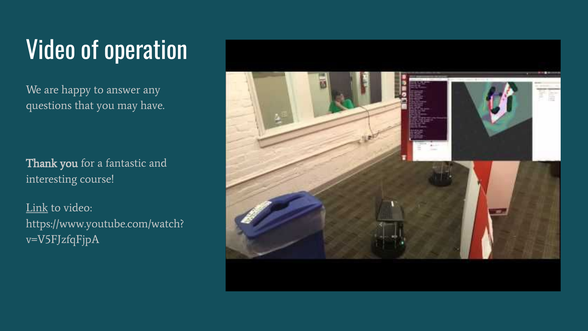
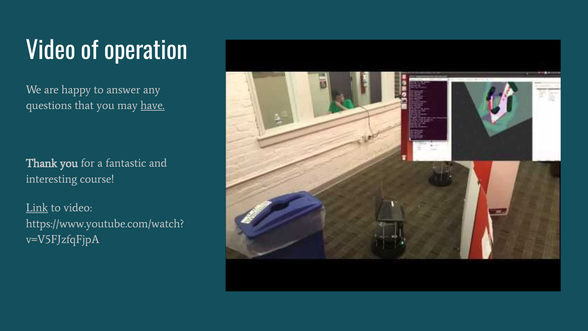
have underline: none -> present (153, 105)
